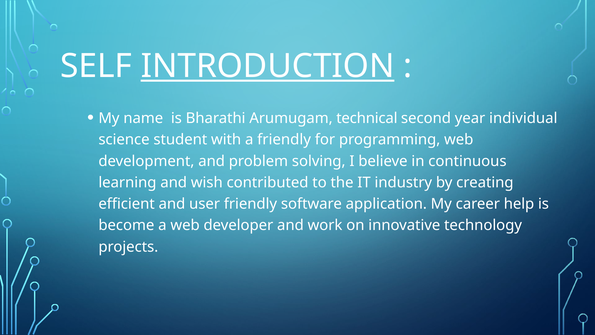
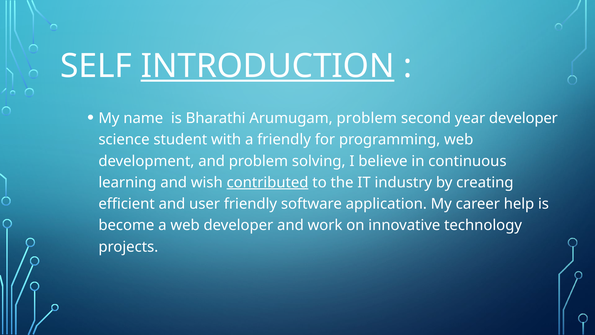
Arumugam technical: technical -> problem (367, 118)
year individual: individual -> developer (523, 118)
contributed underline: none -> present (268, 182)
